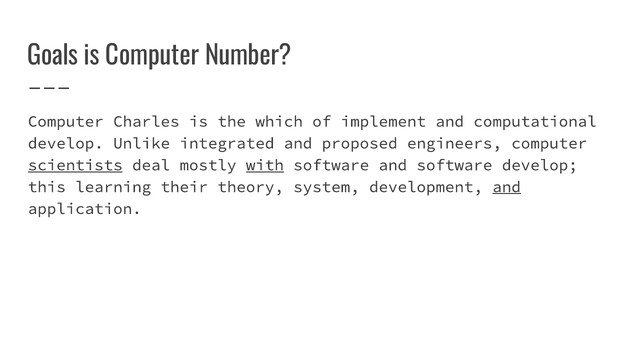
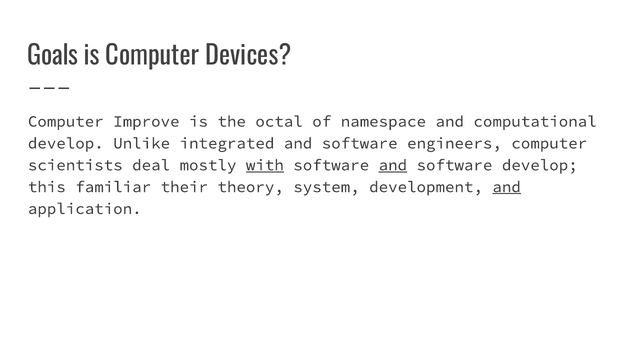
Number: Number -> Devices (248, 56)
Charles: Charles -> Improve (146, 121)
which: which -> octal (279, 121)
implement: implement -> namespace (383, 121)
proposed: proposed -> software (360, 143)
scientists underline: present -> none (75, 165)
and underline: none -> present (393, 165)
learning: learning -> familiar (113, 187)
